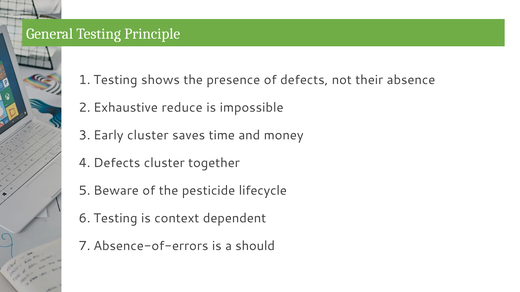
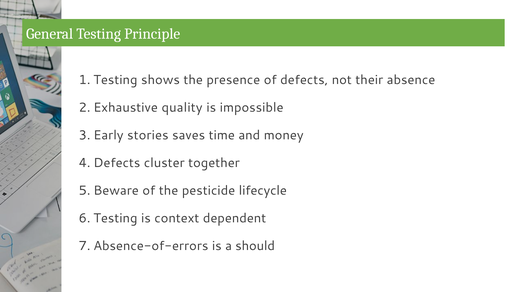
reduce: reduce -> quality (182, 108)
cluster: cluster -> stories (148, 136)
